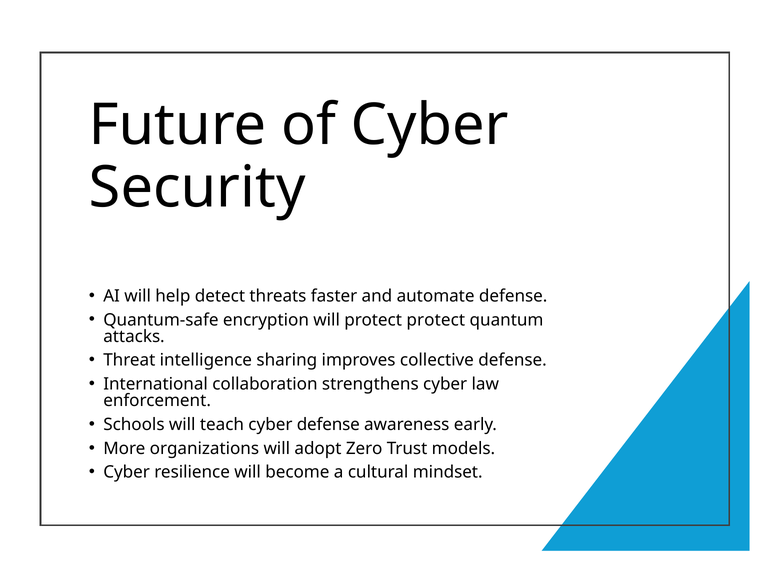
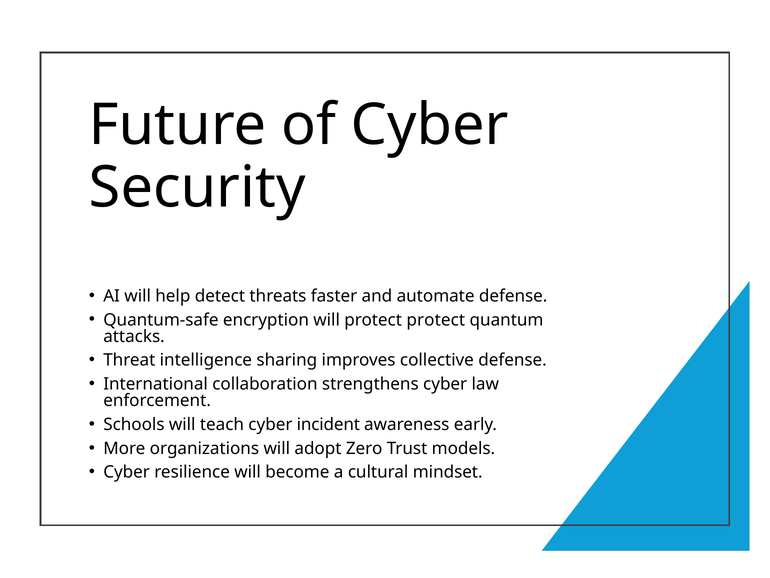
cyber defense: defense -> incident (328, 424)
